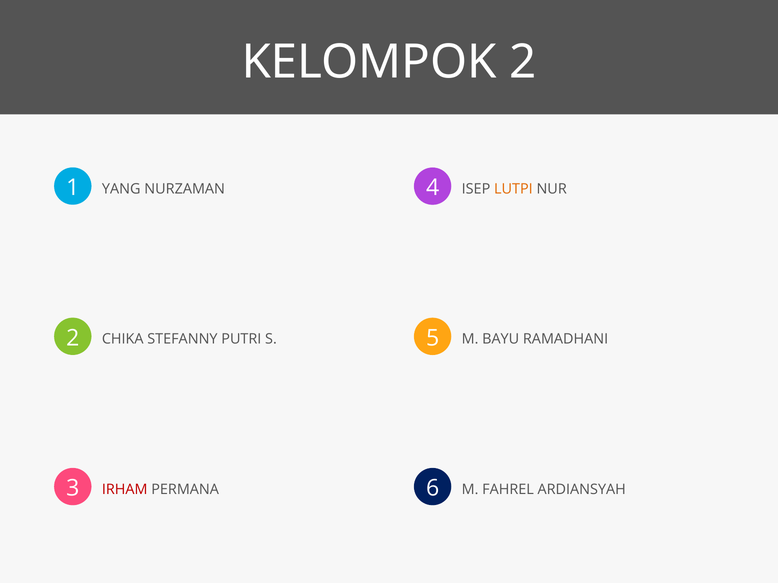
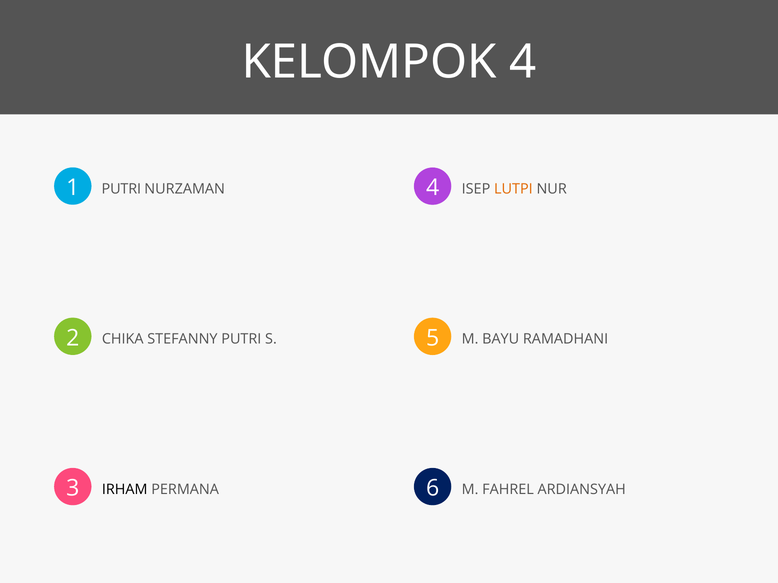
KELOMPOK 2: 2 -> 4 (523, 62)
YANG: YANG -> PUTRI (121, 189)
IRHAM colour: red -> black (125, 490)
